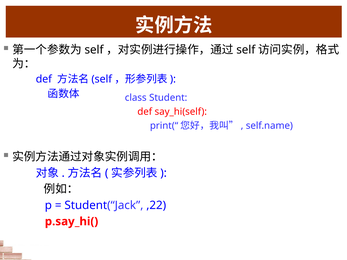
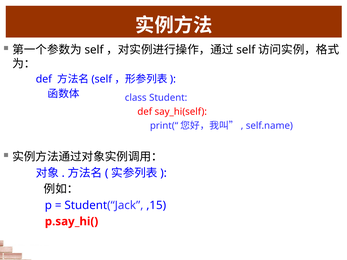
,22: ,22 -> ,15 (156, 205)
